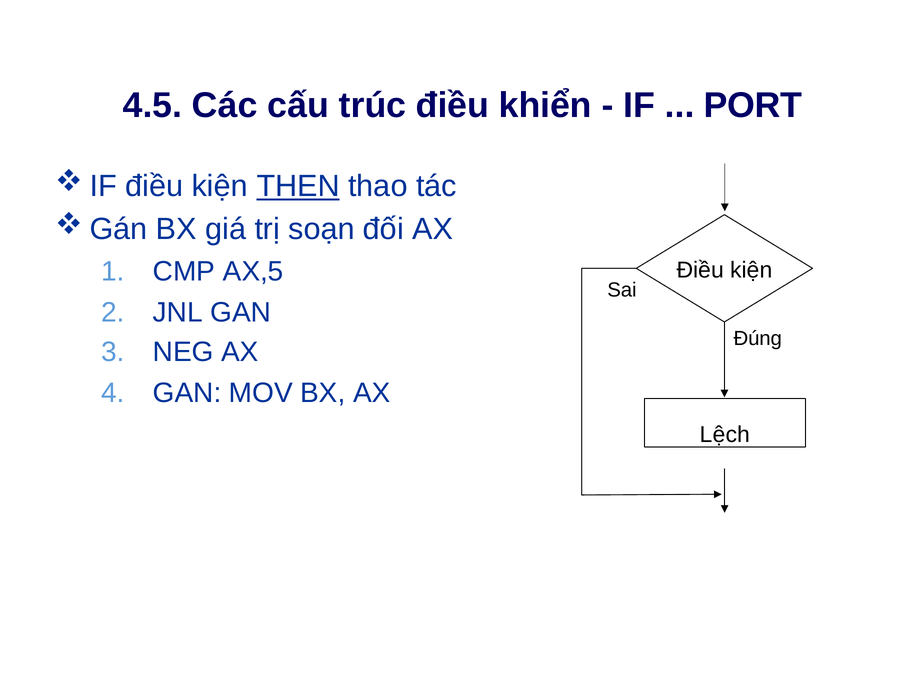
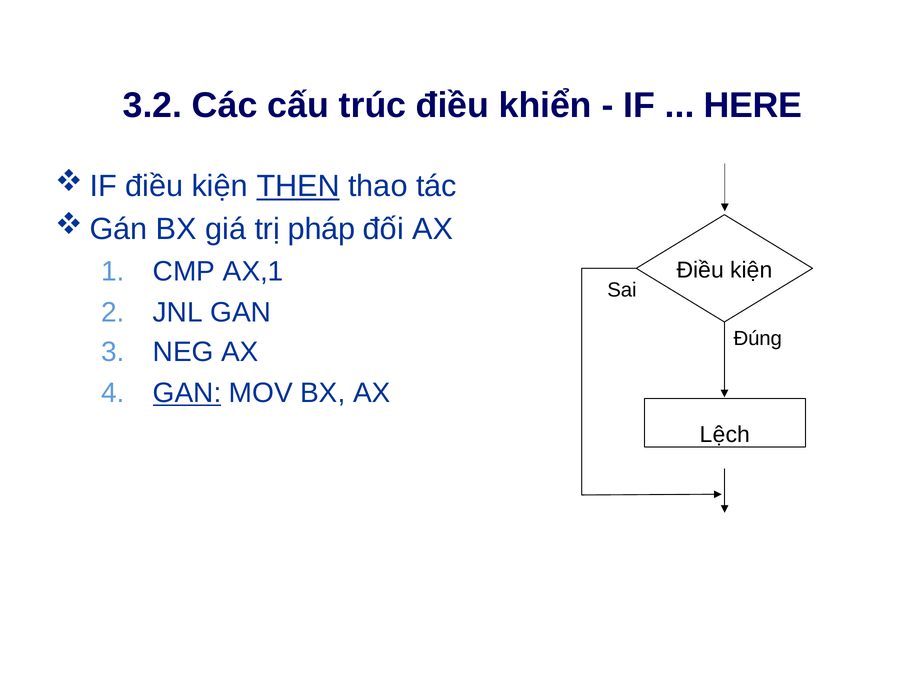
4.5: 4.5 -> 3.2 (152, 105)
PORT: PORT -> HERE (753, 105)
soạn: soạn -> pháp (322, 229)
AX,5: AX,5 -> AX,1 (253, 272)
GAN underline: none -> present (187, 393)
